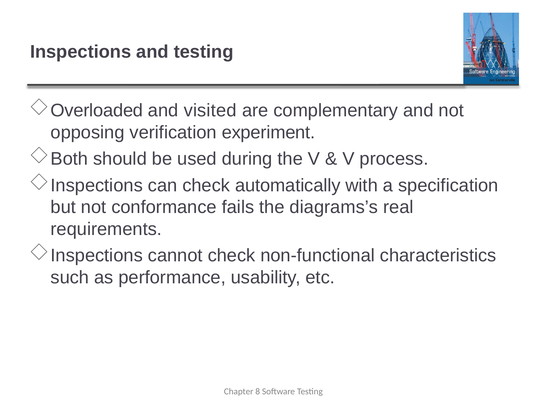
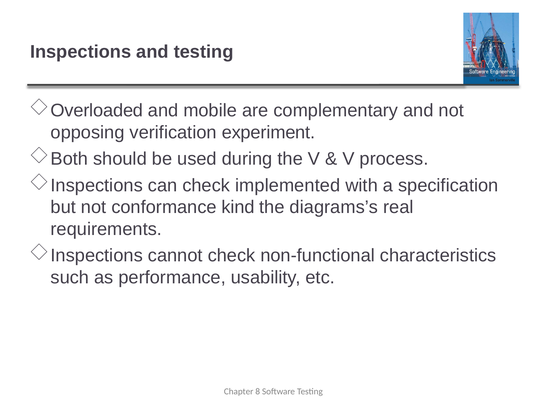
visited: visited -> mobile (210, 111)
automatically: automatically -> implemented (288, 185)
fails: fails -> kind (238, 207)
